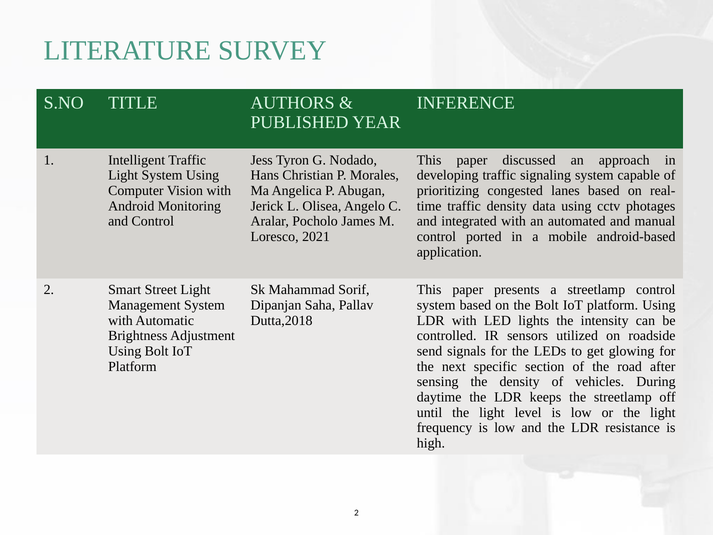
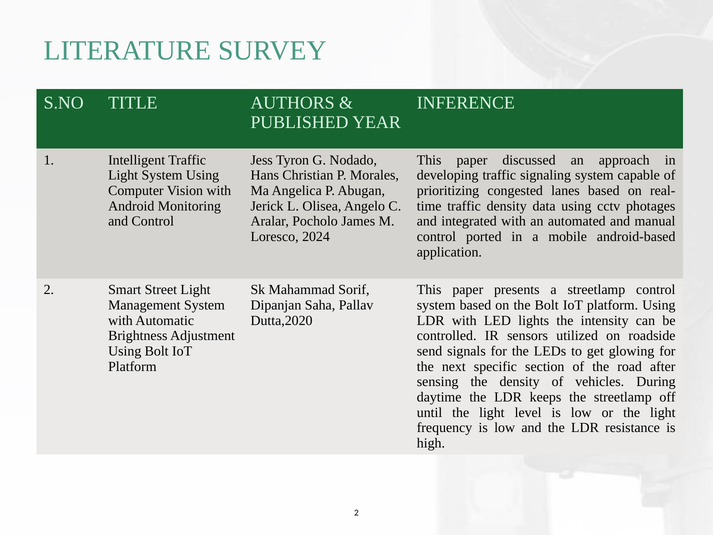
2021: 2021 -> 2024 (316, 236)
Dutta,2018: Dutta,2018 -> Dutta,2020 (282, 320)
